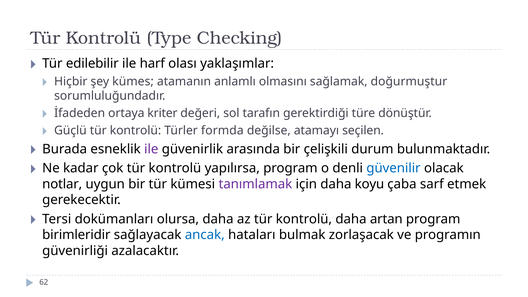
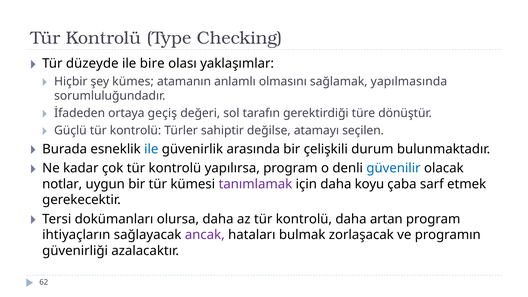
edilebilir: edilebilir -> düzeyde (92, 64)
harf: harf -> bire (152, 64)
doğurmuştur: doğurmuştur -> yapılmasında (409, 81)
kriter: kriter -> geçiş (162, 113)
formda: formda -> sahiptir (222, 131)
ile colour: purple -> blue (151, 149)
birimleridir: birimleridir -> ihtiyaçların (76, 235)
ancak colour: blue -> purple (205, 235)
